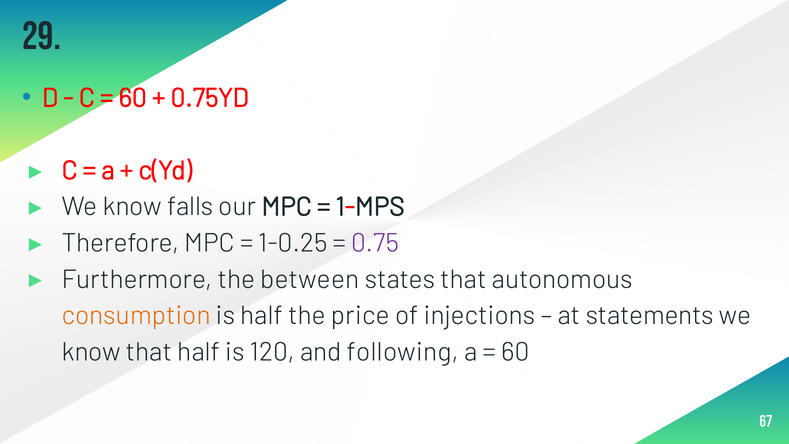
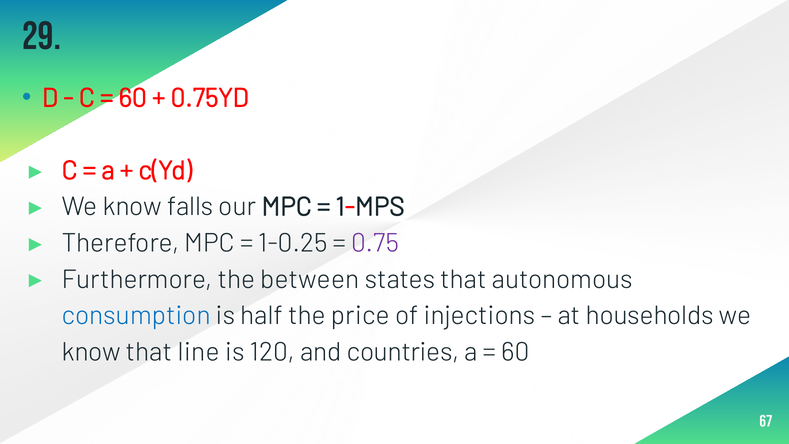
consumption colour: orange -> blue (136, 315)
statements: statements -> households (650, 315)
that half: half -> line (199, 352)
following: following -> countries (403, 352)
